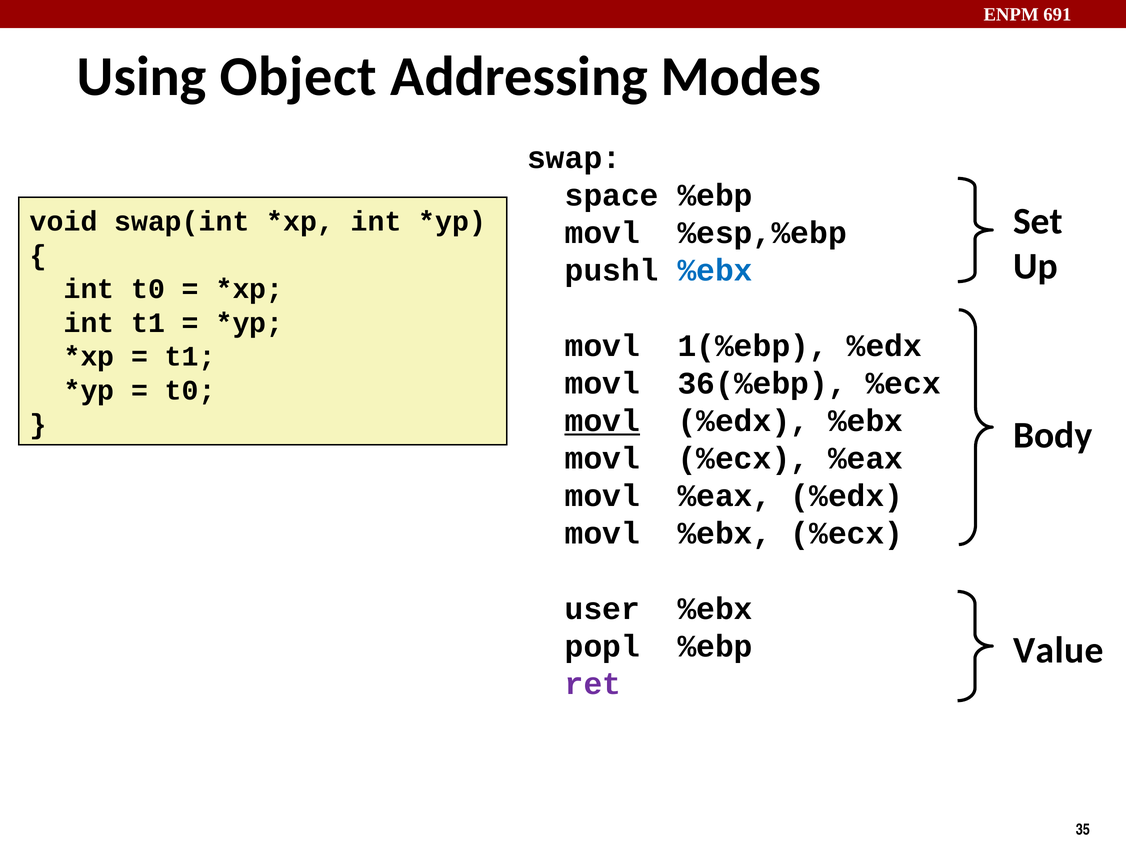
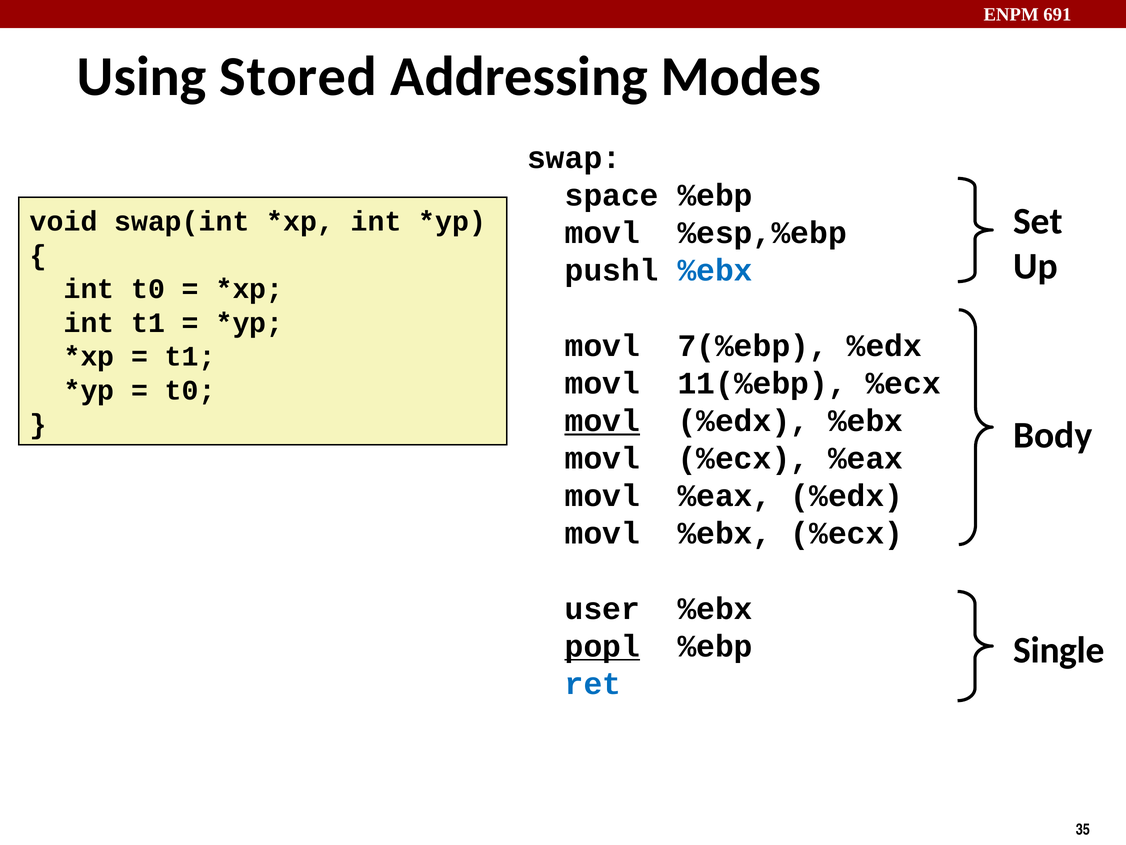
Object: Object -> Stored (298, 77)
1(%ebp: 1(%ebp -> 7(%ebp (753, 346)
36(%ebp: 36(%ebp -> 11(%ebp (762, 383)
popl underline: none -> present (602, 646)
Value: Value -> Single (1059, 650)
ret colour: purple -> blue (593, 683)
